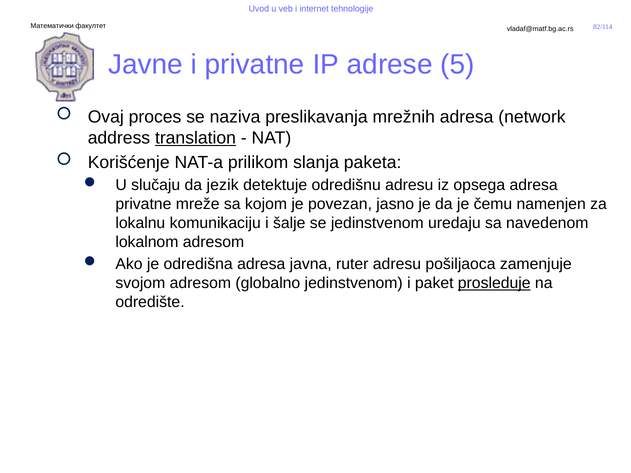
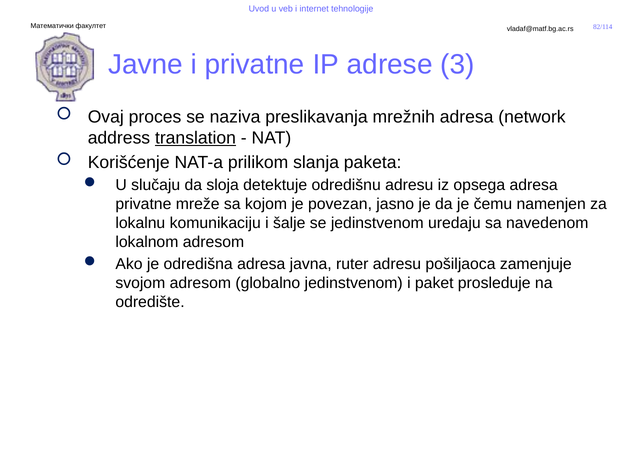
5: 5 -> 3 (458, 64)
jezik: jezik -> sloja (223, 185)
prosleduje underline: present -> none (494, 283)
